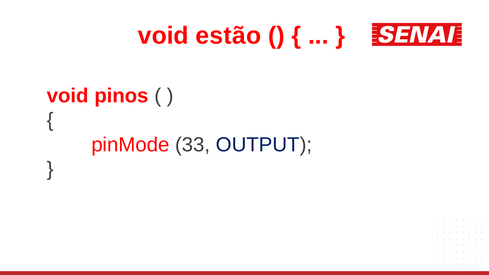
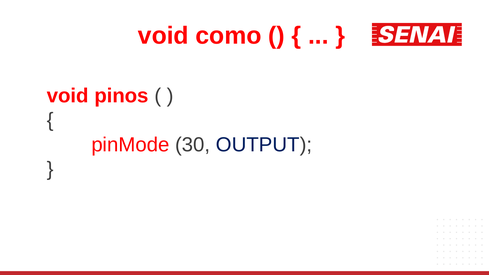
estão: estão -> como (229, 36)
33: 33 -> 30 (193, 145)
